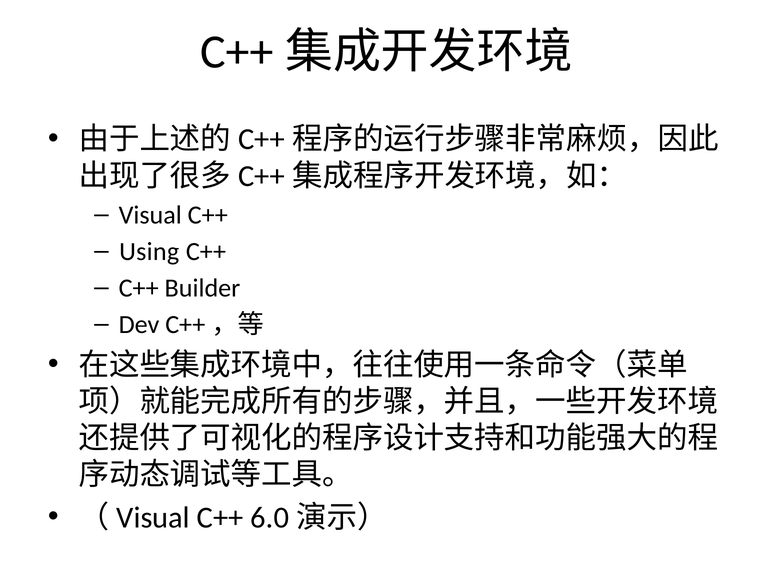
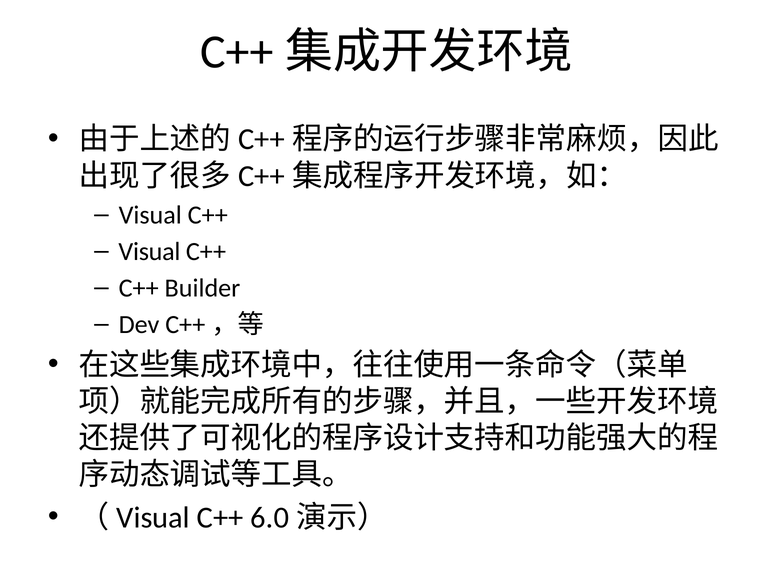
Using: Using -> Visual (149, 251)
